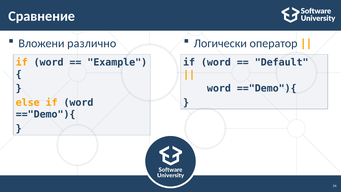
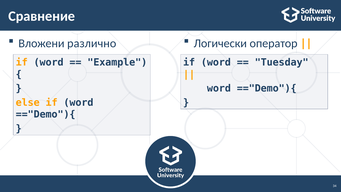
Default: Default -> Tuesday (282, 62)
